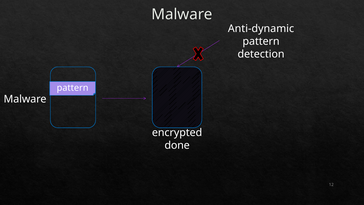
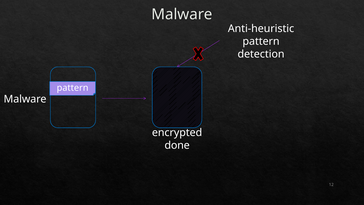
Anti-dynamic: Anti-dynamic -> Anti-heuristic (261, 28)
